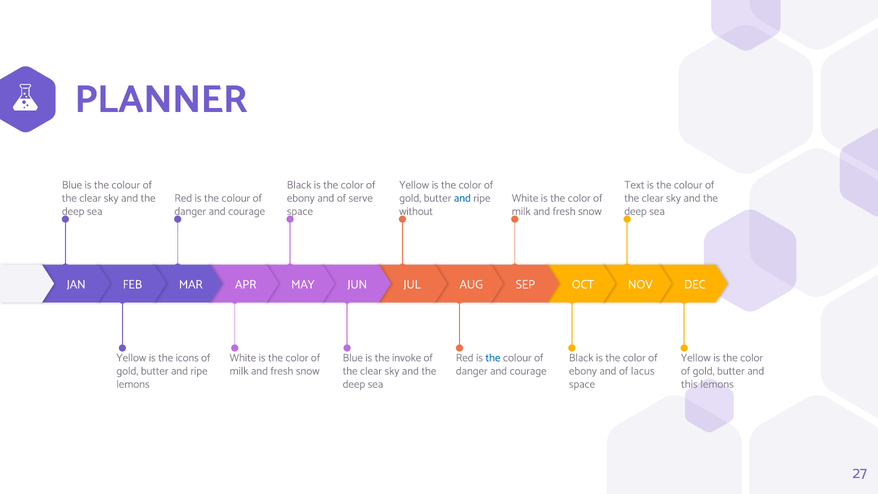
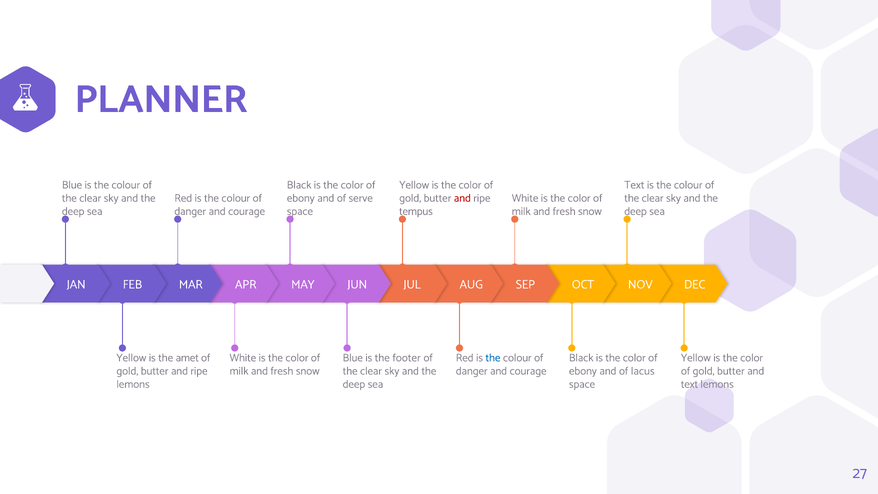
and colour: blue -> red (462, 198)
without: without -> tempus (416, 211)
icons: icons -> amet (187, 358)
invoke: invoke -> footer (407, 358)
this: this -> text (689, 384)
